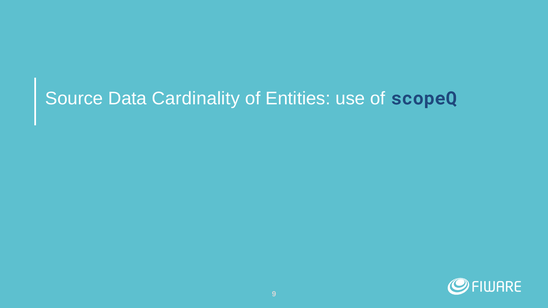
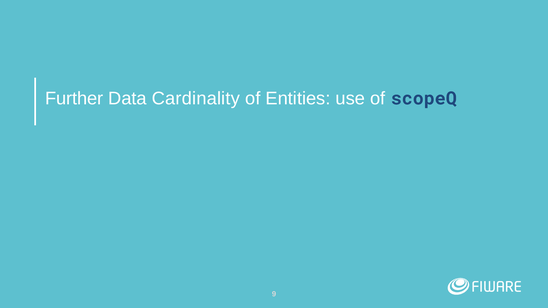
Source: Source -> Further (74, 98)
